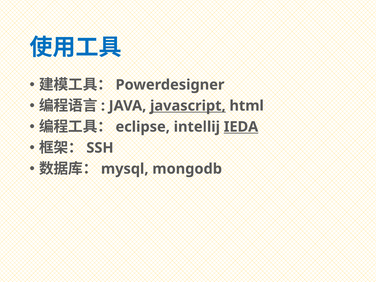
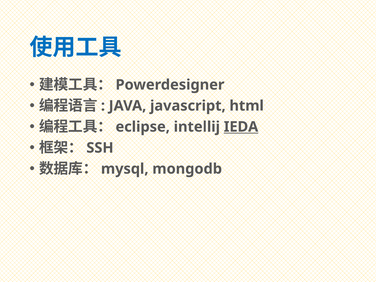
javascript underline: present -> none (188, 106)
